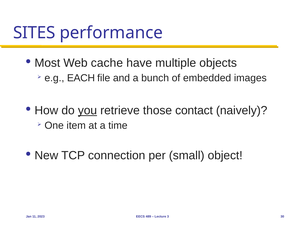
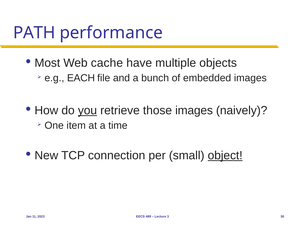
SITES: SITES -> PATH (34, 33)
those contact: contact -> images (194, 110)
object underline: none -> present (225, 155)
